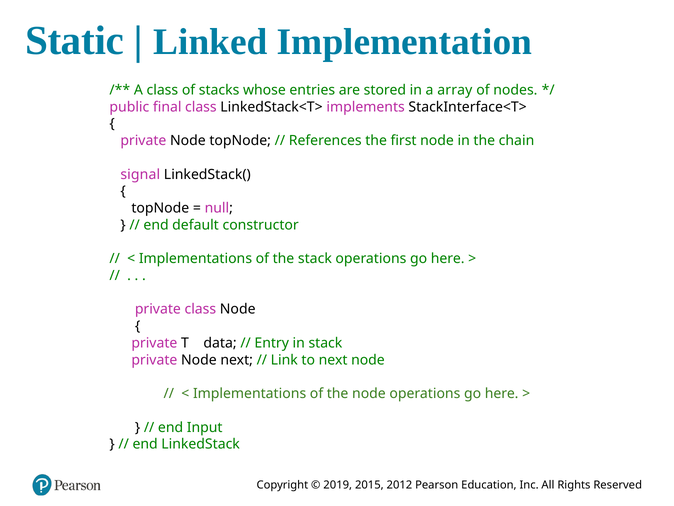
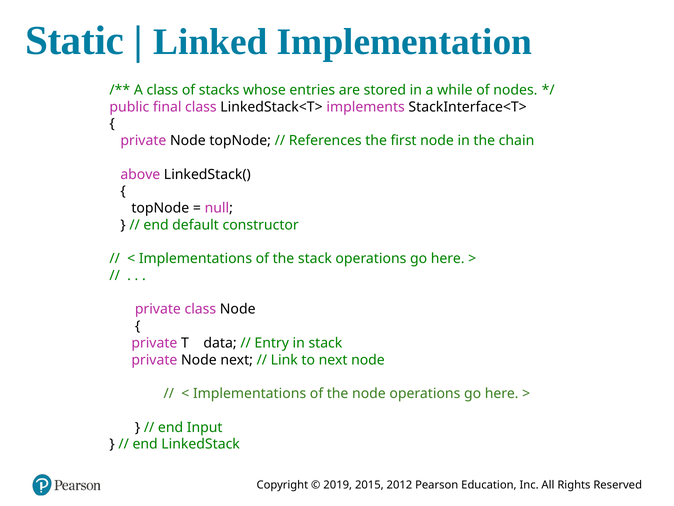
array: array -> while (455, 90)
signal: signal -> above (140, 174)
